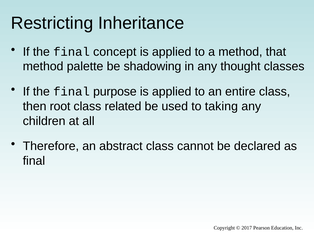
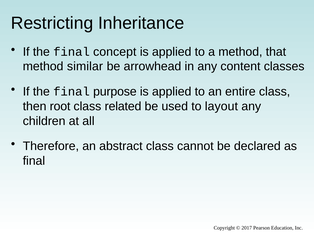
palette: palette -> similar (85, 66)
shadowing: shadowing -> arrowhead (152, 66)
thought: thought -> content (240, 66)
taking: taking -> layout (221, 106)
